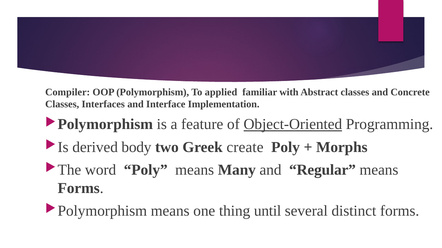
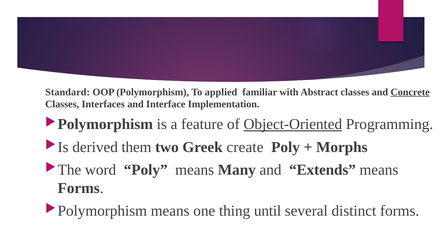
Compiler: Compiler -> Standard (68, 92)
Concrete underline: none -> present (410, 92)
body: body -> them (136, 147)
Regular: Regular -> Extends (322, 170)
